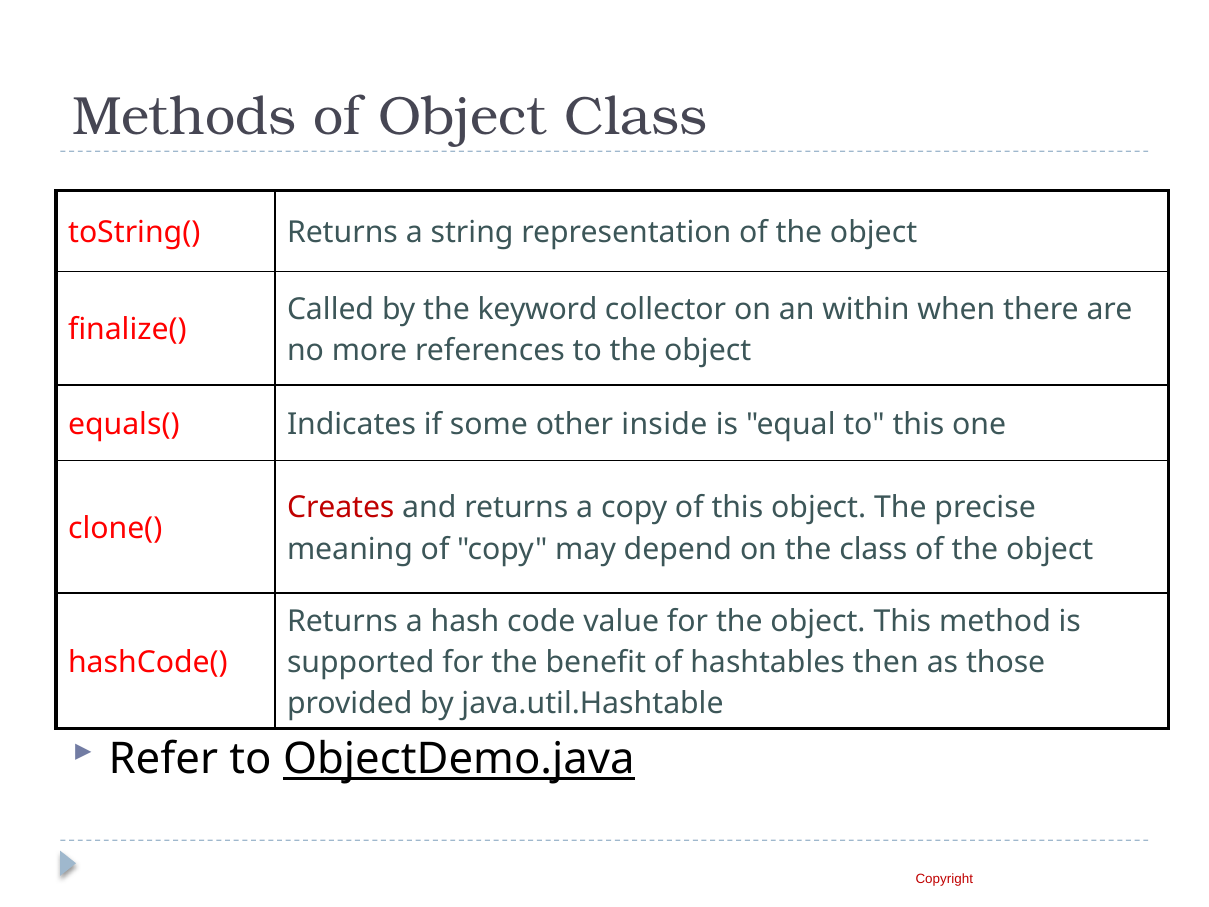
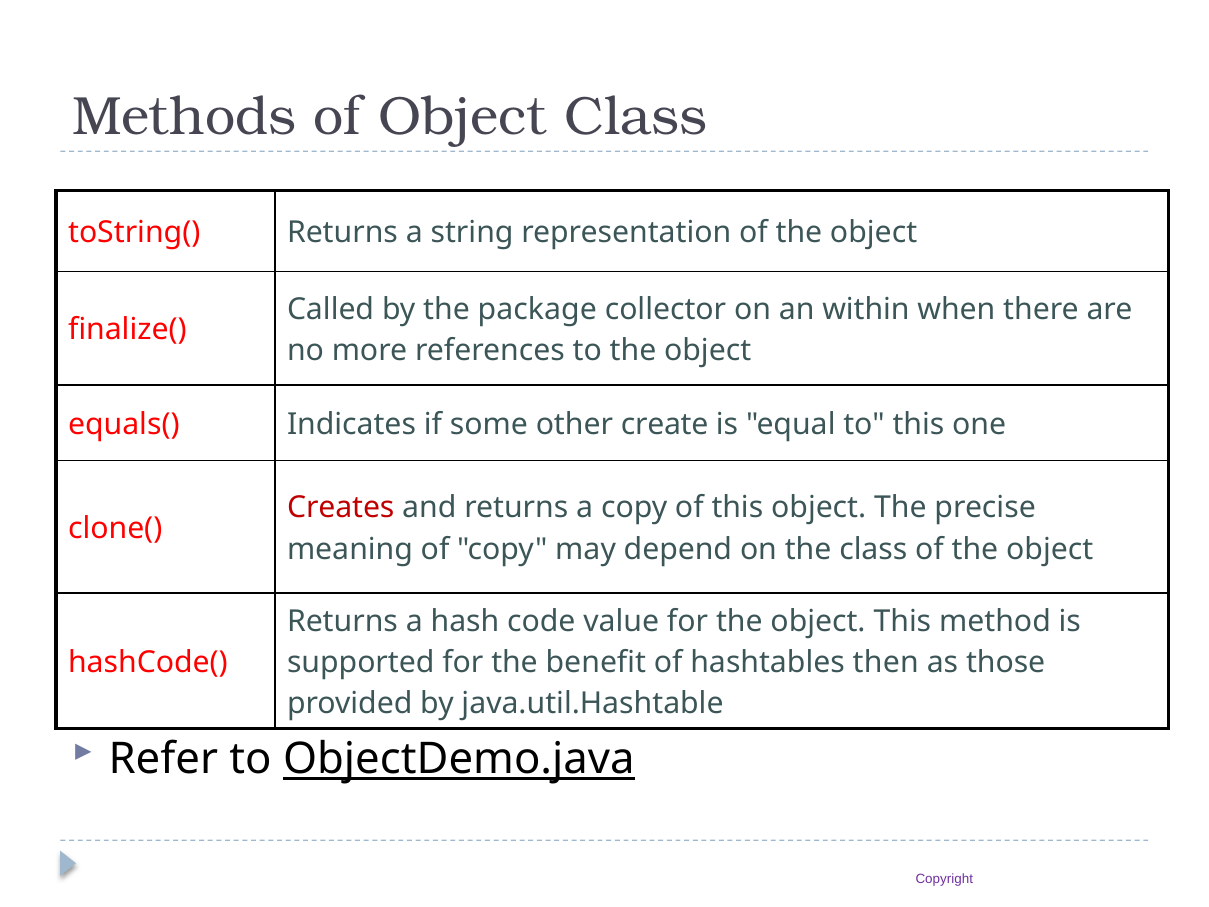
keyword: keyword -> package (537, 309)
inside: inside -> create (665, 424)
Copyright colour: red -> purple (944, 879)
